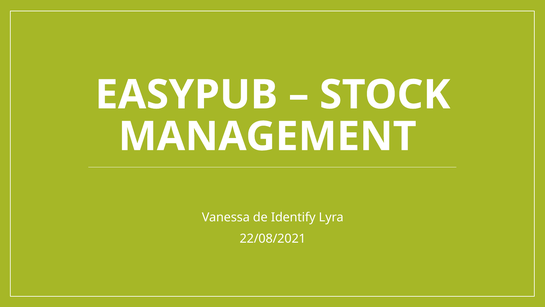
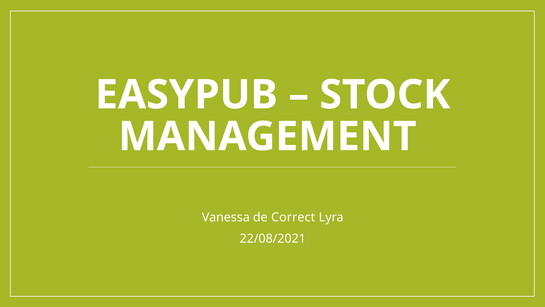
Identify: Identify -> Correct (293, 217)
